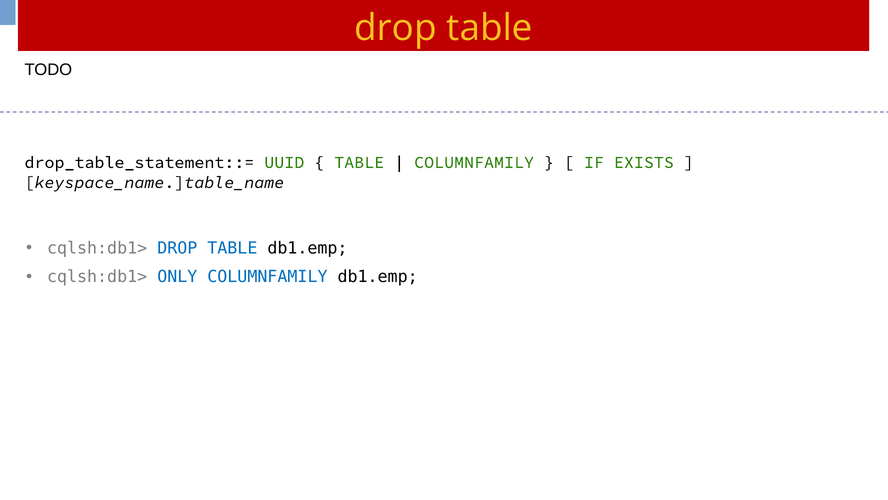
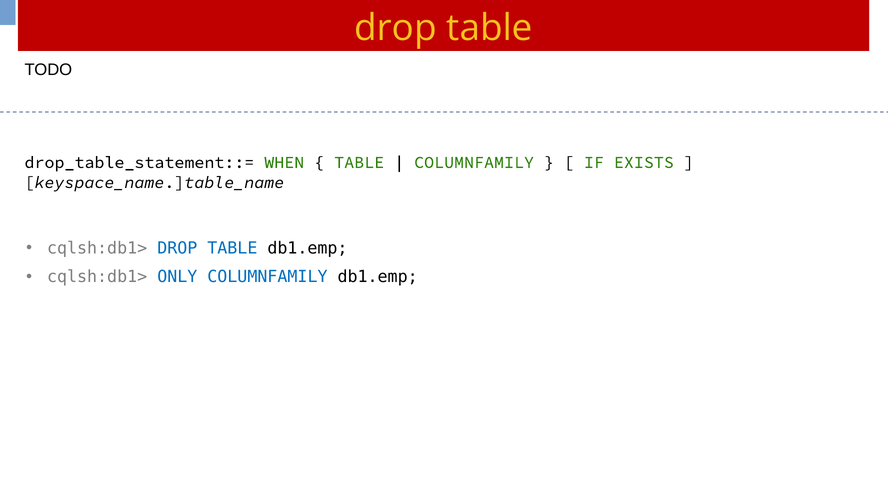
UUID: UUID -> WHEN (284, 162)
